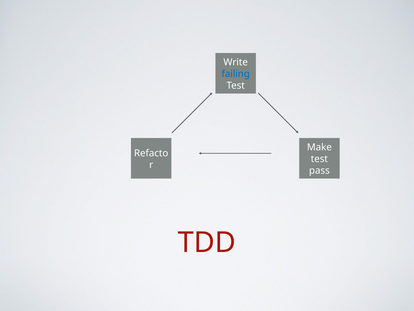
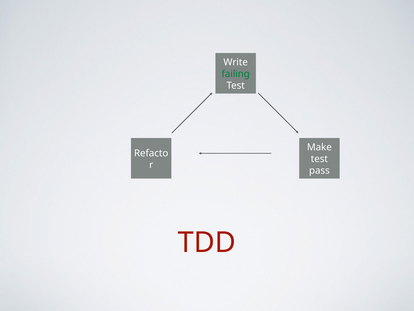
failing colour: blue -> green (236, 74)
